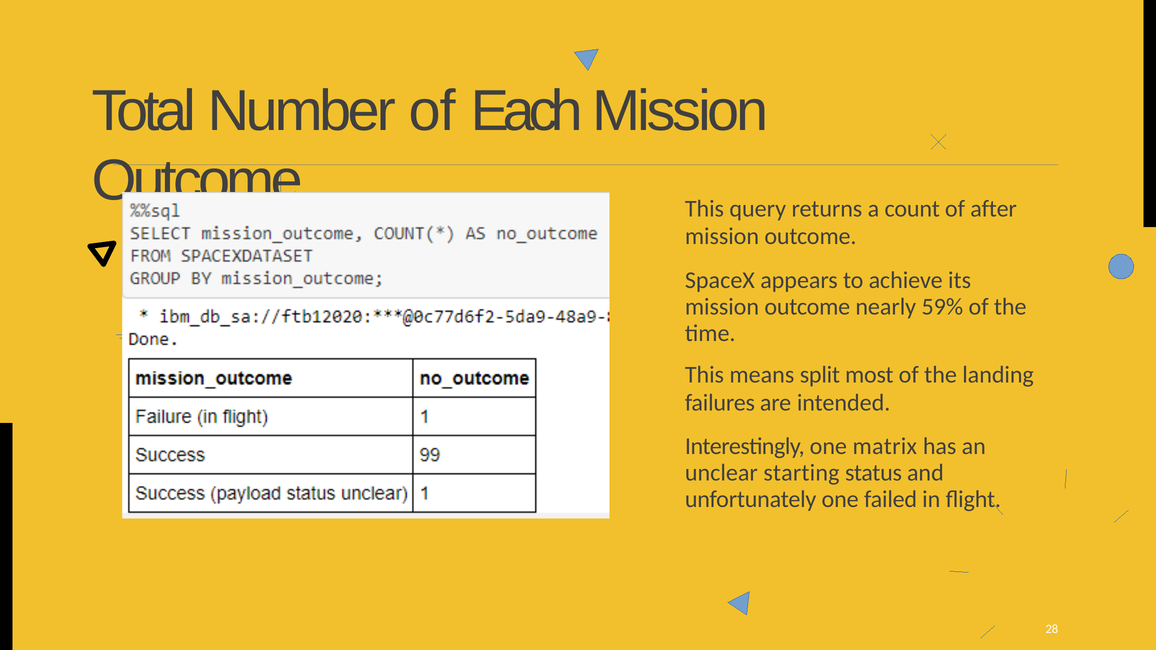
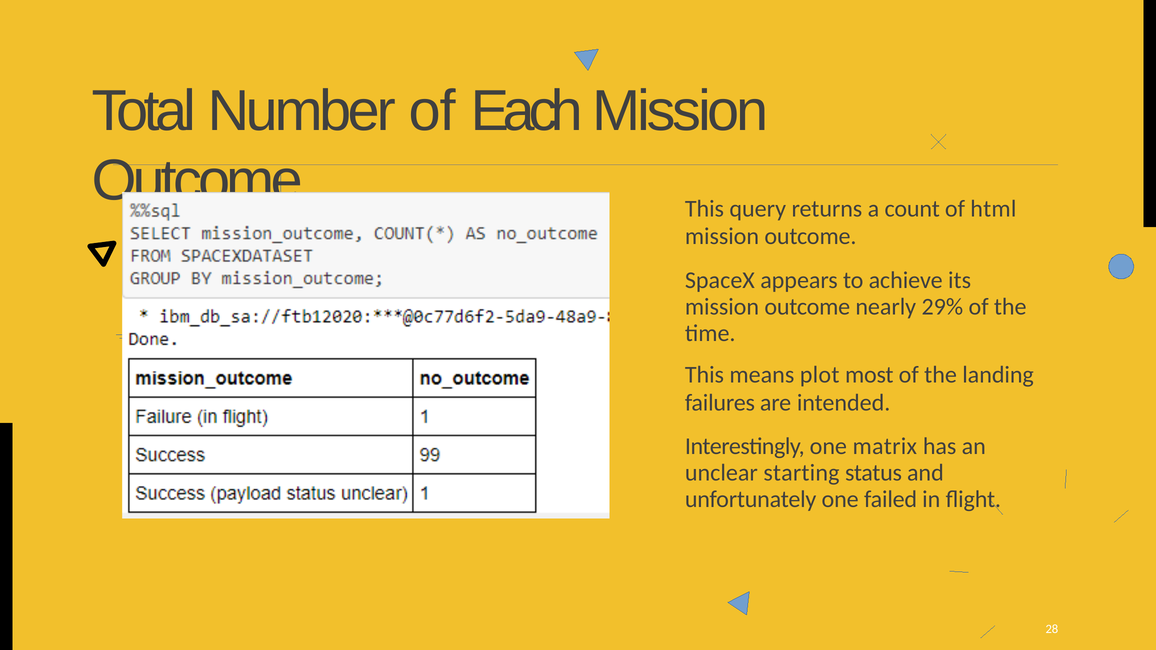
after: after -> html (993, 209)
59%: 59% -> 29% (942, 307)
split: split -> plot (820, 375)
